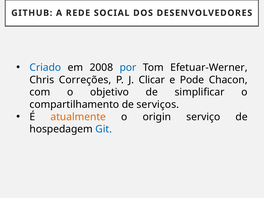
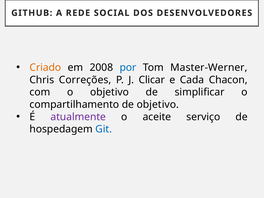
Criado colour: blue -> orange (45, 68)
Efetuar-Werner: Efetuar-Werner -> Master-Werner (209, 68)
Pode: Pode -> Cada (192, 80)
de serviços: serviços -> objetivo (158, 104)
atualmente colour: orange -> purple (78, 117)
origin: origin -> aceite (157, 117)
